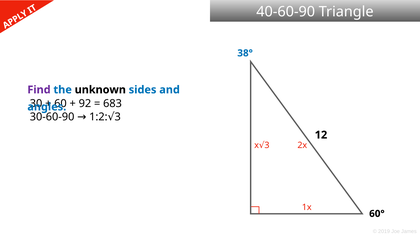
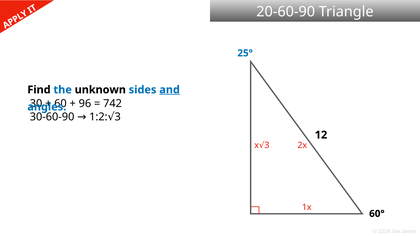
40-60-90: 40-60-90 -> 20-60-90 (286, 12)
38°: 38° -> 25° (245, 53)
Find colour: purple -> black (39, 90)
and underline: none -> present (170, 90)
92: 92 -> 96 (85, 104)
683: 683 -> 742 (113, 104)
